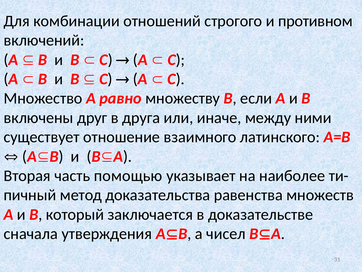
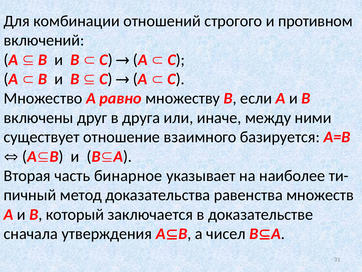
латинского: латинского -> базируется (280, 137)
помощью: помощью -> бинарное (128, 175)
